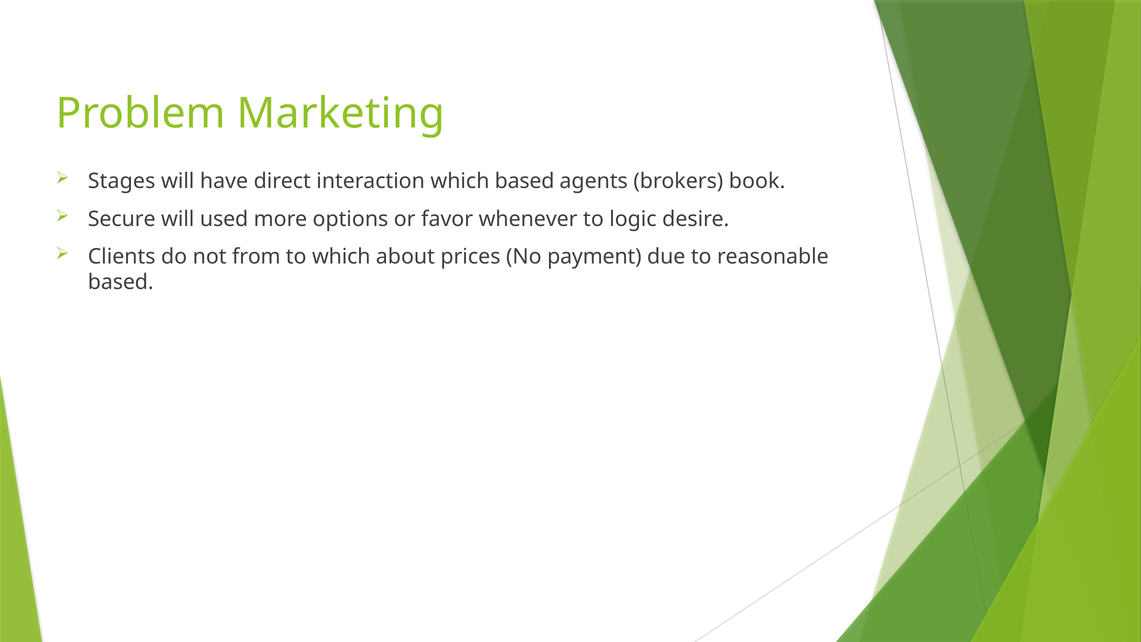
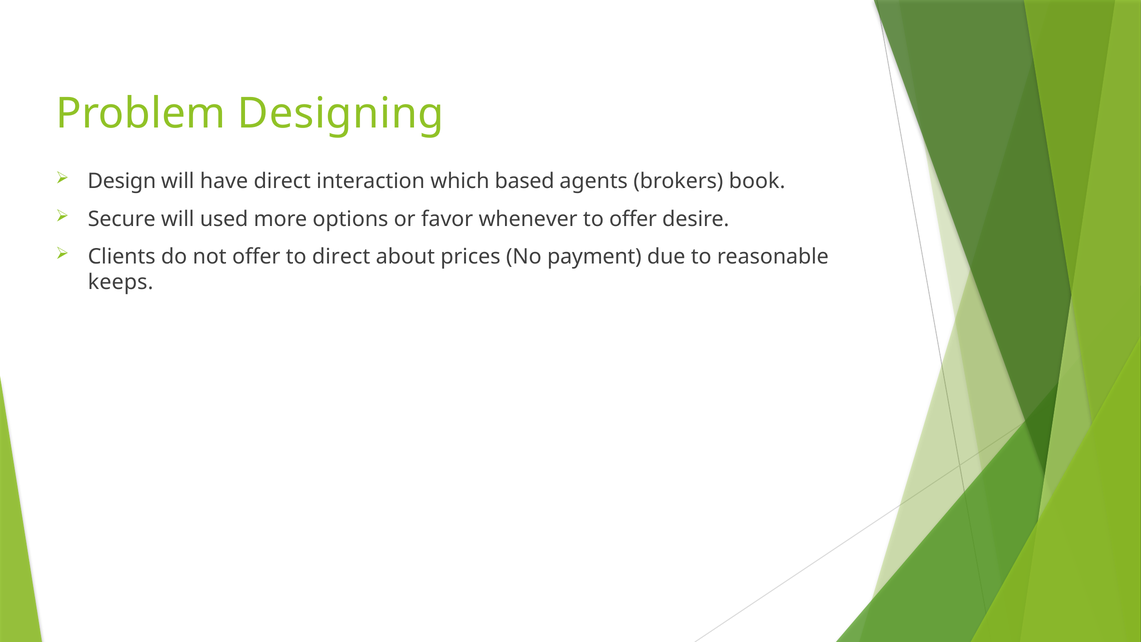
Marketing: Marketing -> Designing (341, 114)
Stages: Stages -> Design (122, 181)
to logic: logic -> offer (633, 219)
not from: from -> offer (256, 257)
to which: which -> direct (341, 257)
based: based -> keeps (121, 282)
